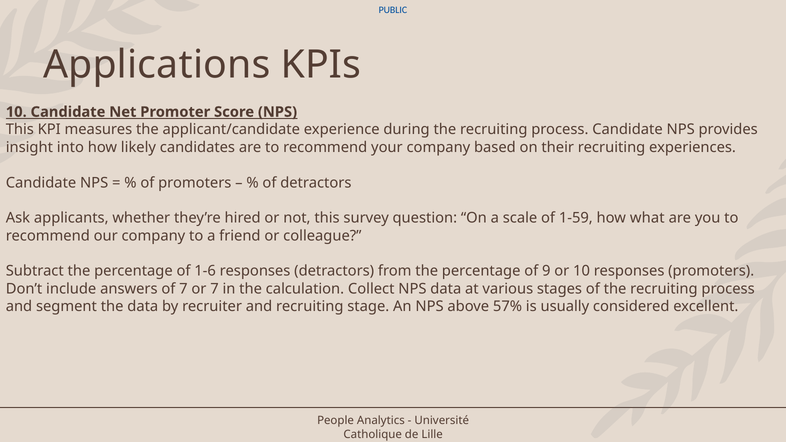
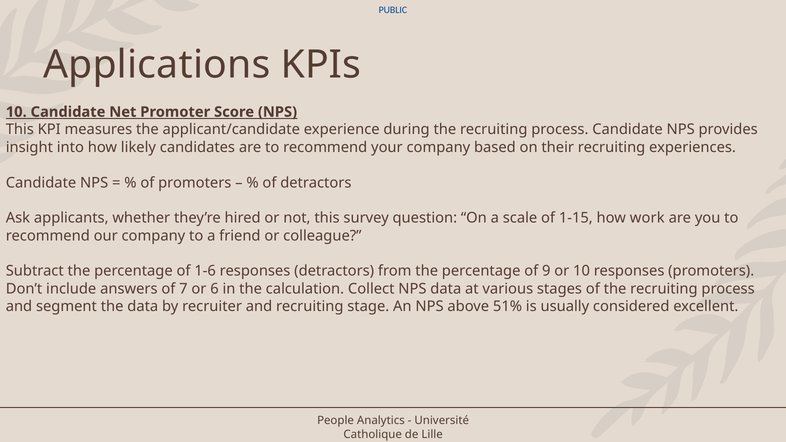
1-59: 1-59 -> 1-15 (576, 218)
what: what -> work (647, 218)
or 7: 7 -> 6 (214, 289)
57%: 57% -> 51% (508, 307)
